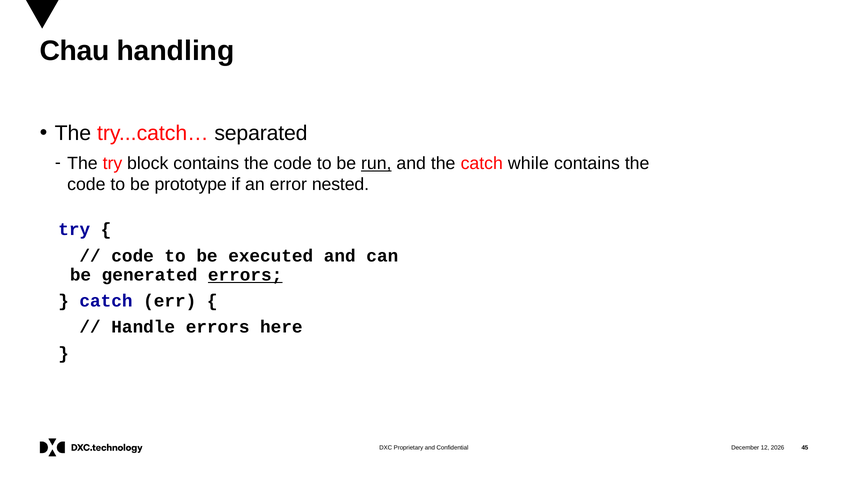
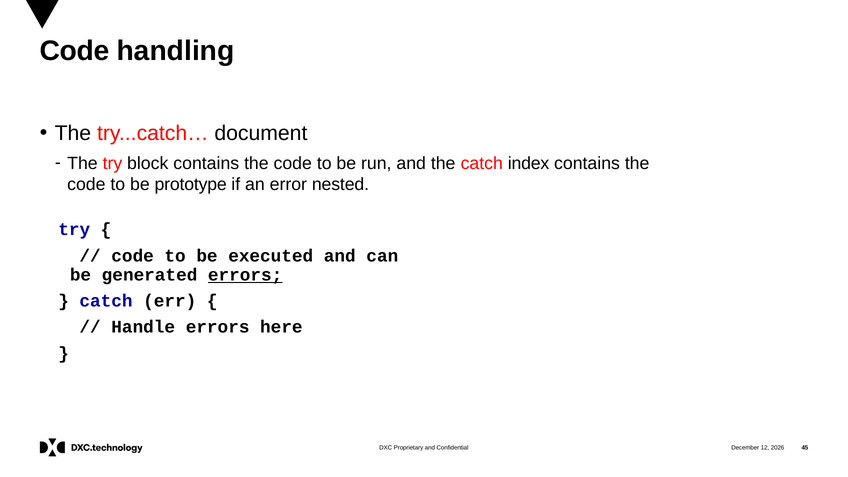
Chau: Chau -> Code (74, 51)
separated: separated -> document (261, 133)
run underline: present -> none (376, 163)
while: while -> index (529, 163)
